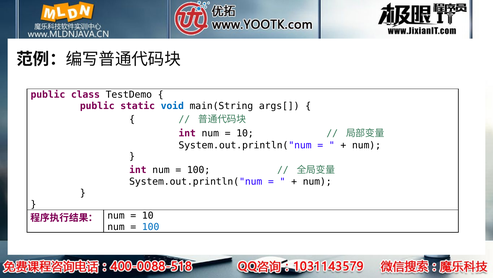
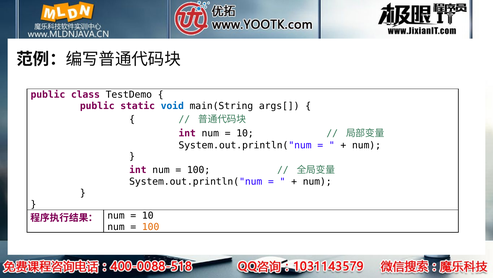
100 colour: blue -> orange (151, 226)
